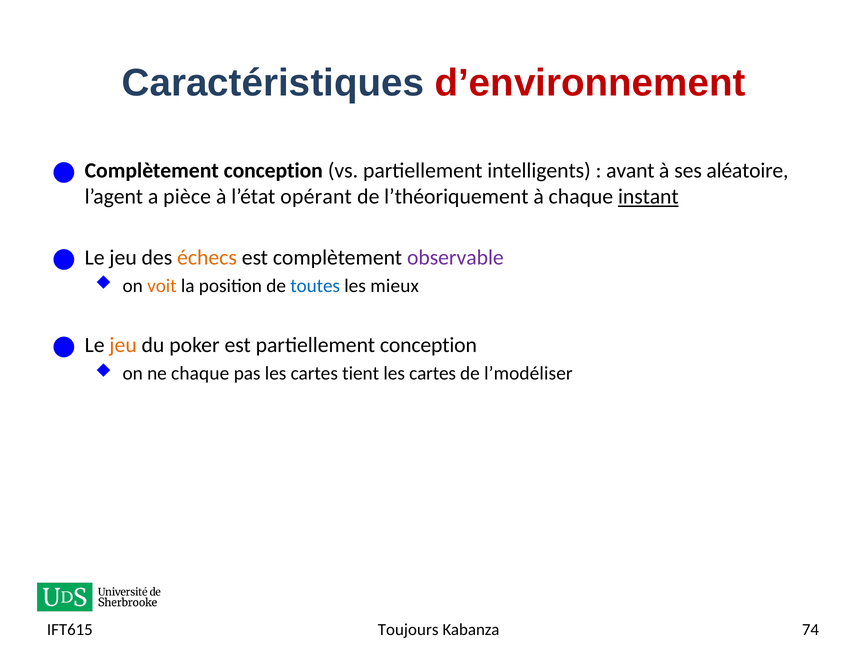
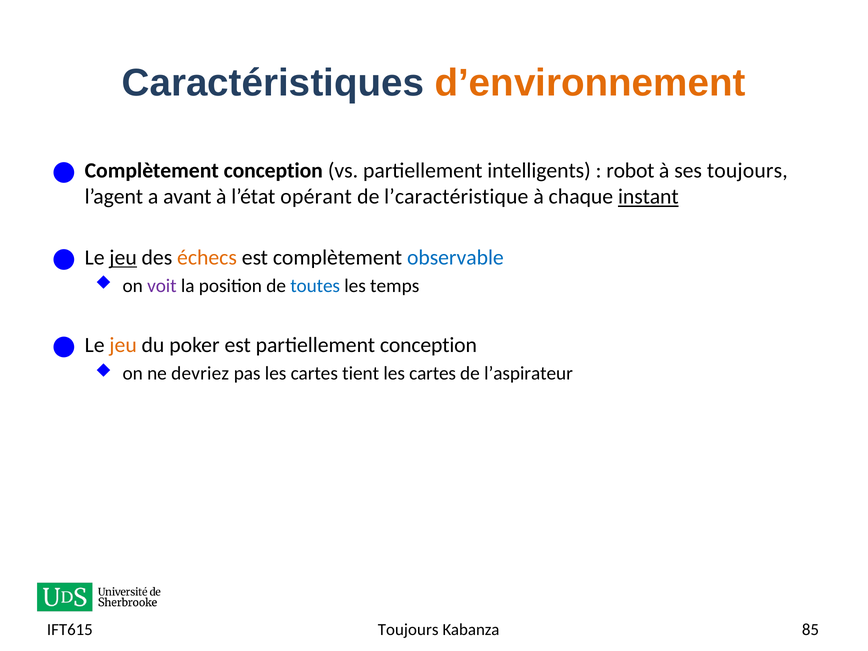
d’environnement colour: red -> orange (590, 83)
avant: avant -> robot (630, 171)
ses aléatoire: aléatoire -> toujours (747, 171)
pièce: pièce -> avant (187, 197)
l’théoriquement: l’théoriquement -> l’caractéristique (456, 197)
jeu underline: none -> present (123, 258)
observable colour: purple -> blue (455, 258)
voit colour: orange -> purple (162, 286)
mieux: mieux -> temps (395, 286)
ne chaque: chaque -> devriez (200, 374)
l’modéliser: l’modéliser -> l’aspirateur (529, 374)
74: 74 -> 85 (810, 630)
